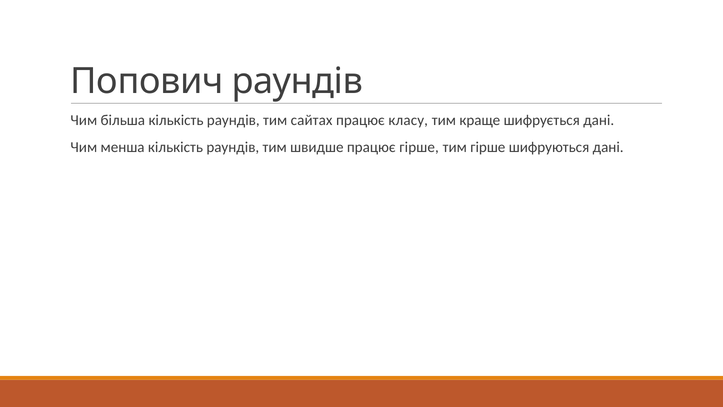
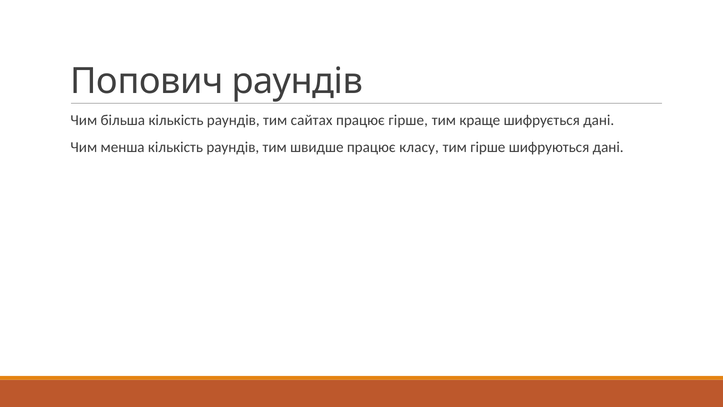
працює класу: класу -> гірше (408, 120)
працює гірше: гірше -> класу (419, 147)
